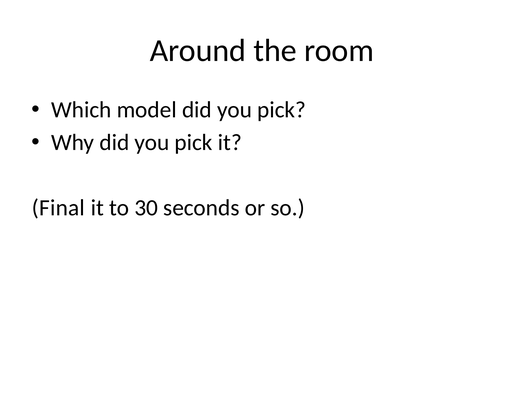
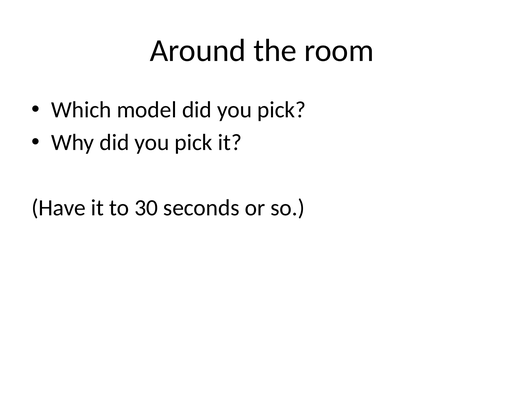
Final: Final -> Have (59, 208)
